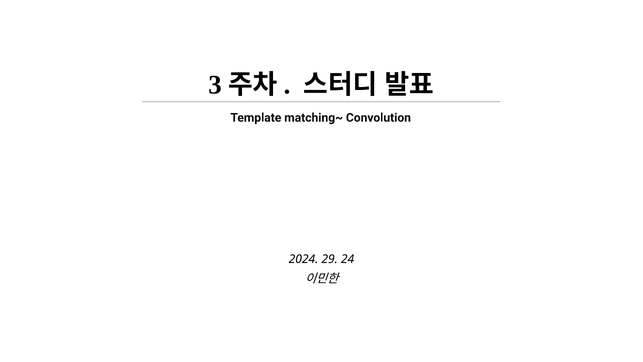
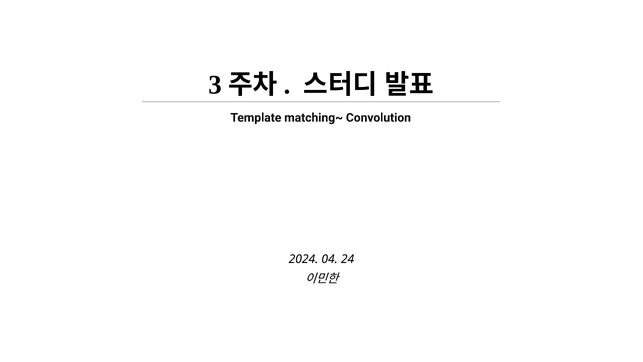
29: 29 -> 04 (330, 259)
